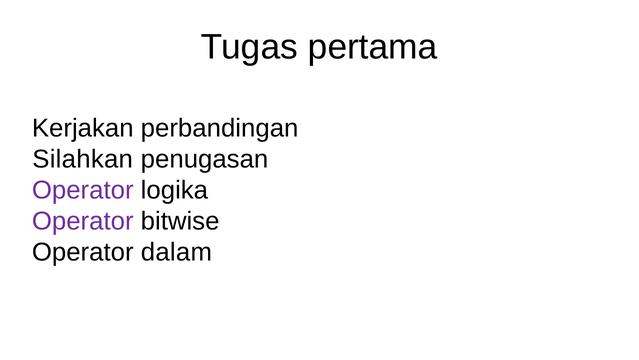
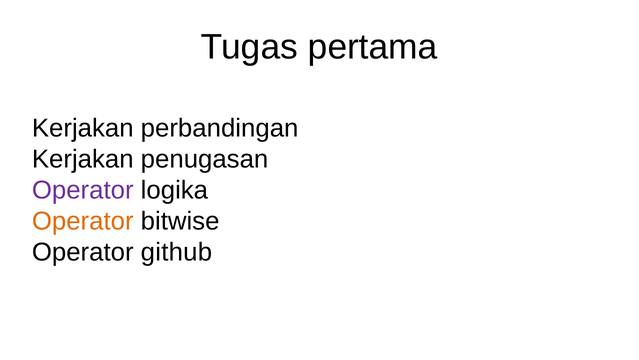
Silahkan: Silahkan -> Kerjakan (83, 159)
Operator colour: purple -> orange (83, 221)
dalam: dalam -> github (176, 252)
